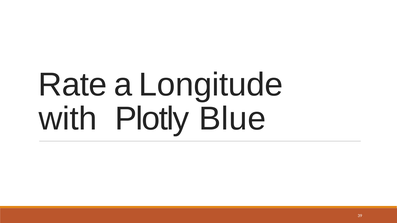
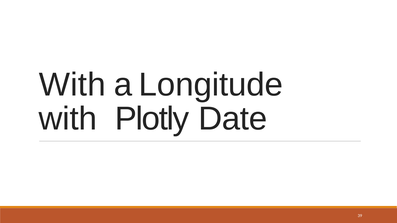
Rate: Rate -> With (72, 85)
Blue: Blue -> Date (233, 119)
